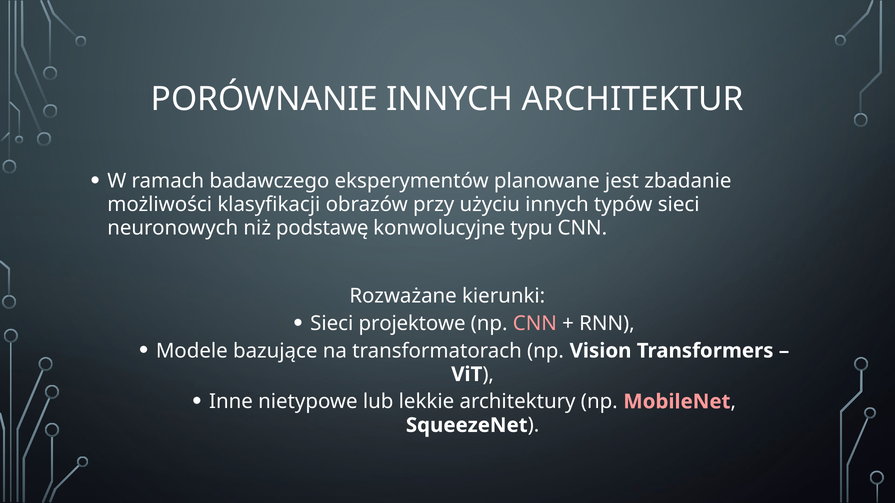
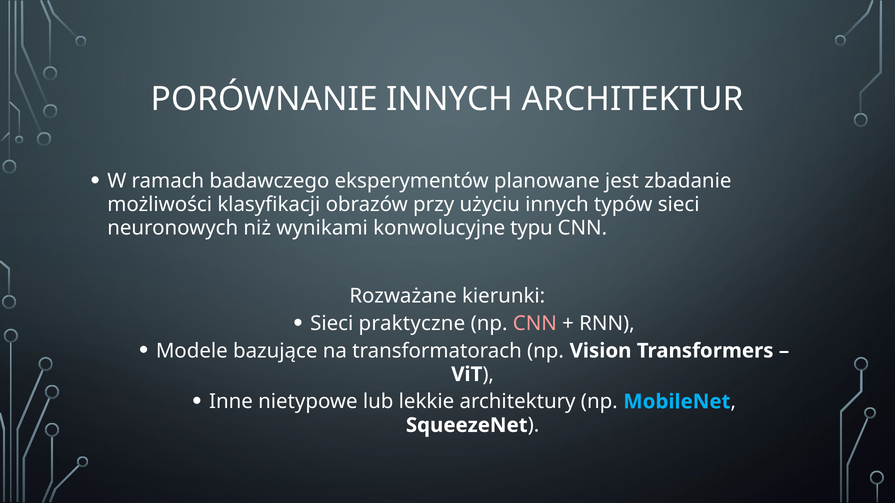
podstawę: podstawę -> wynikami (322, 228)
projektowe: projektowe -> praktyczne (412, 324)
MobileNet colour: pink -> light blue (677, 402)
